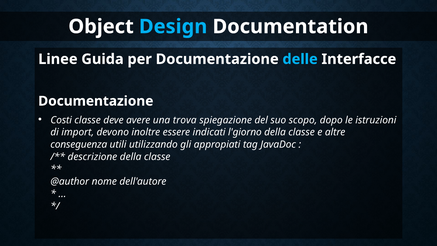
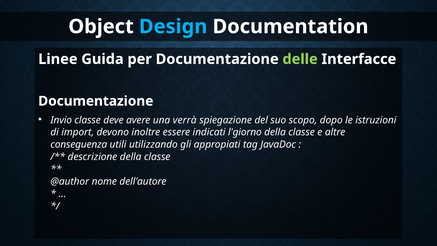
delle colour: light blue -> light green (300, 59)
Costi: Costi -> Invio (61, 120)
trova: trova -> verrà (185, 120)
